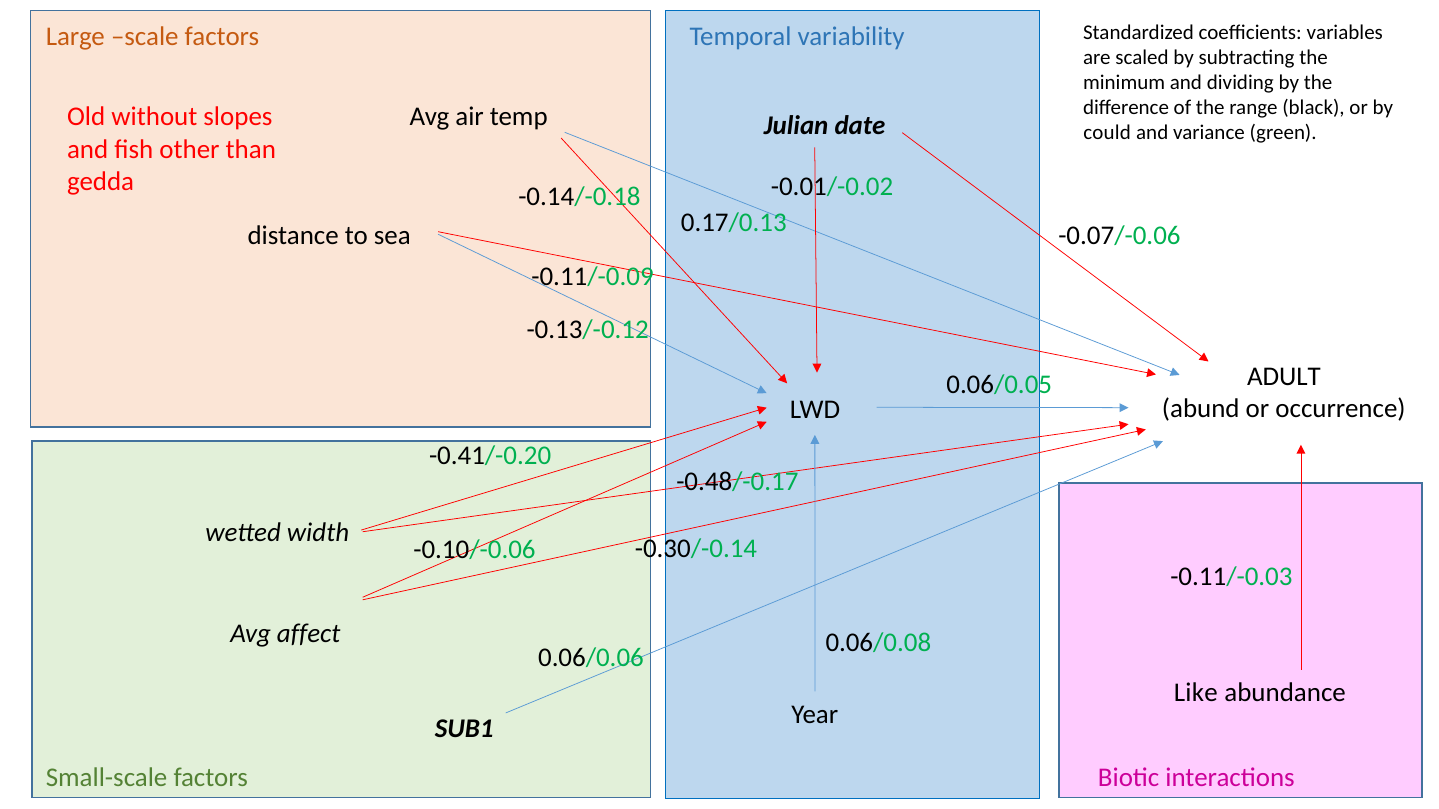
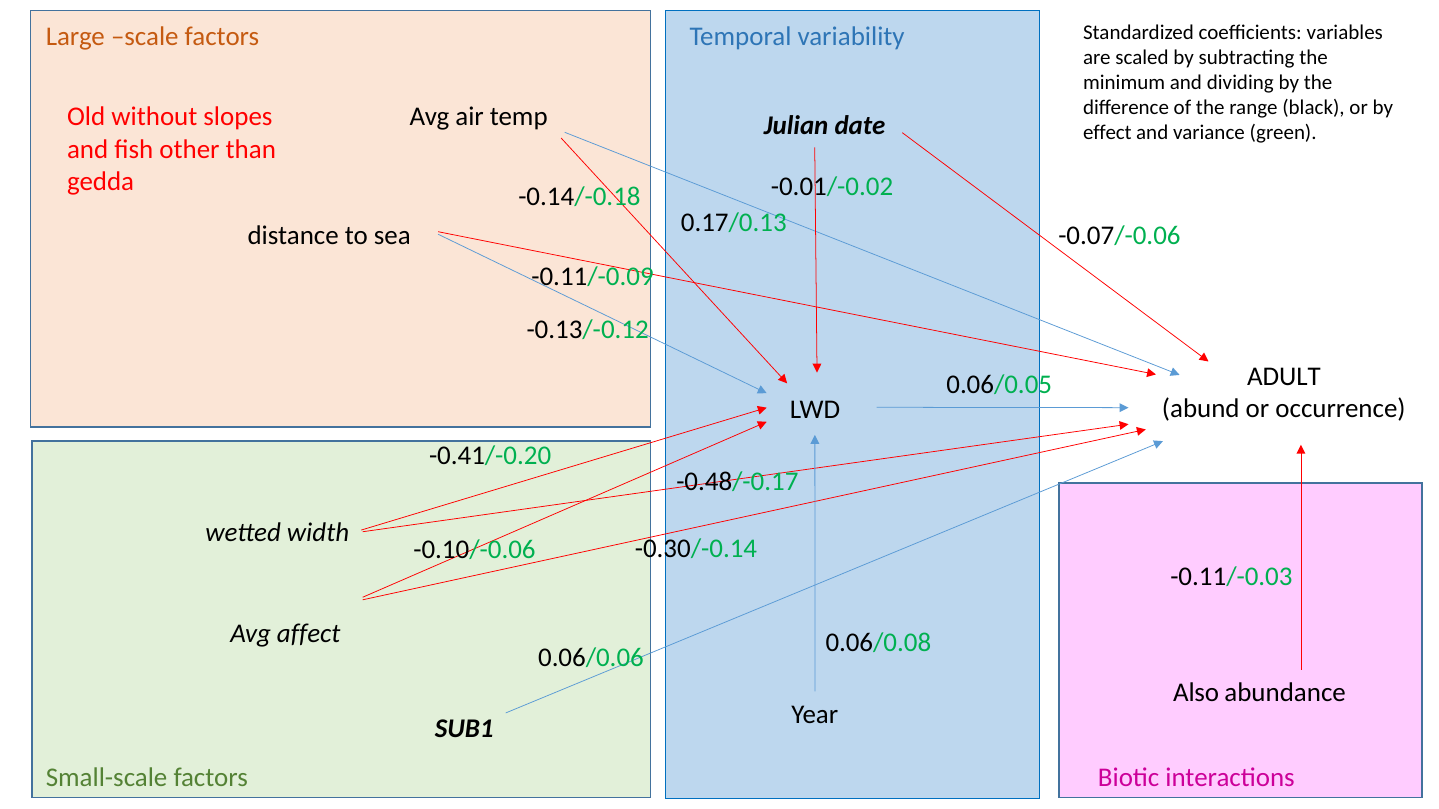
could: could -> effect (1107, 133)
Like: Like -> Also (1196, 693)
